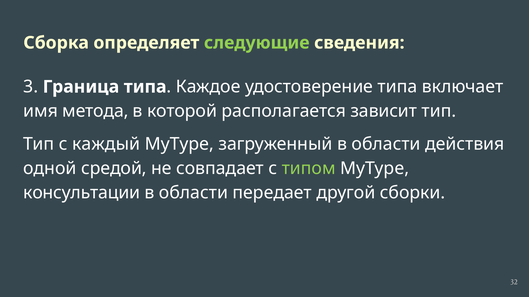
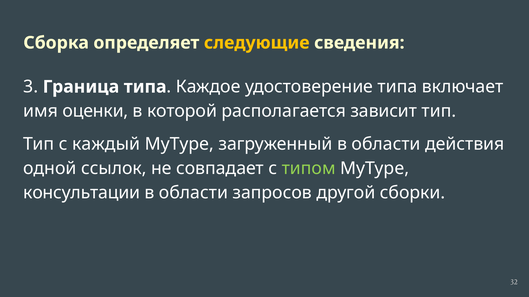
следующие colour: light green -> yellow (257, 43)
метода: метода -> оценки (95, 111)
средой: средой -> ссылок (114, 169)
передает: передает -> запросов (272, 193)
